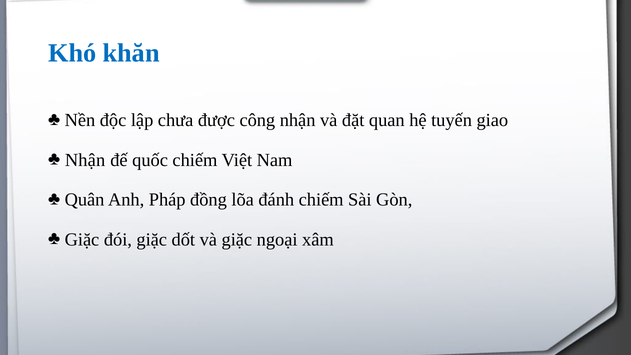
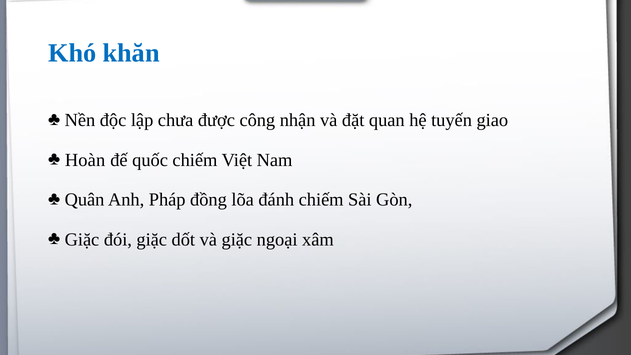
Nhận: Nhận -> Hoàn (85, 160)
